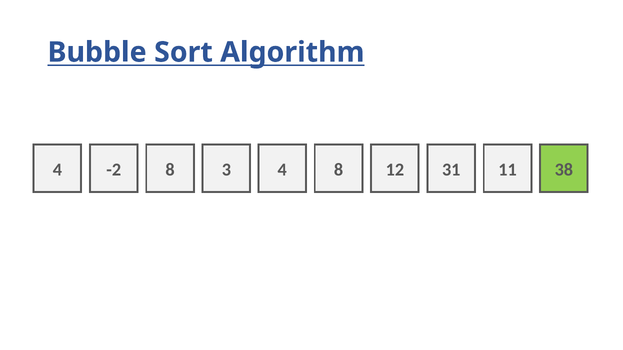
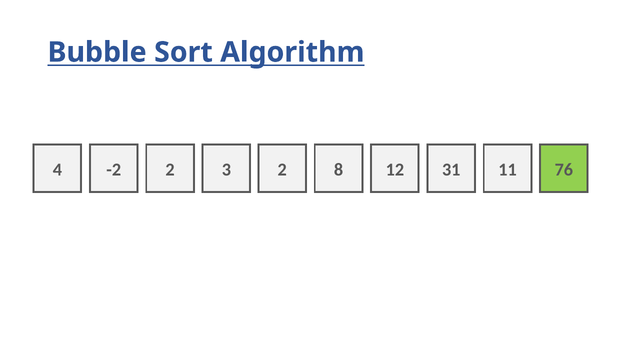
-2 8: 8 -> 2 (170, 170)
3 4: 4 -> 2 (282, 170)
38: 38 -> 76 (564, 170)
